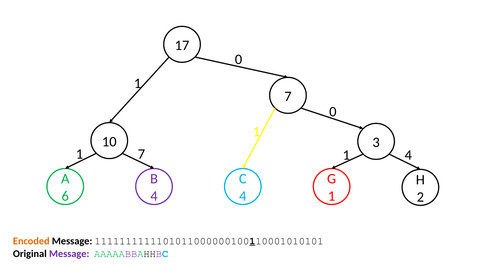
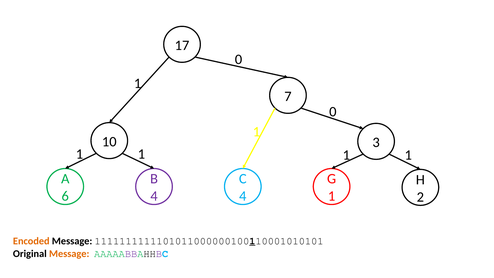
7: 7 -> 1 (141, 154)
4: 4 -> 1 (408, 155)
Message colour: purple -> orange (69, 253)
